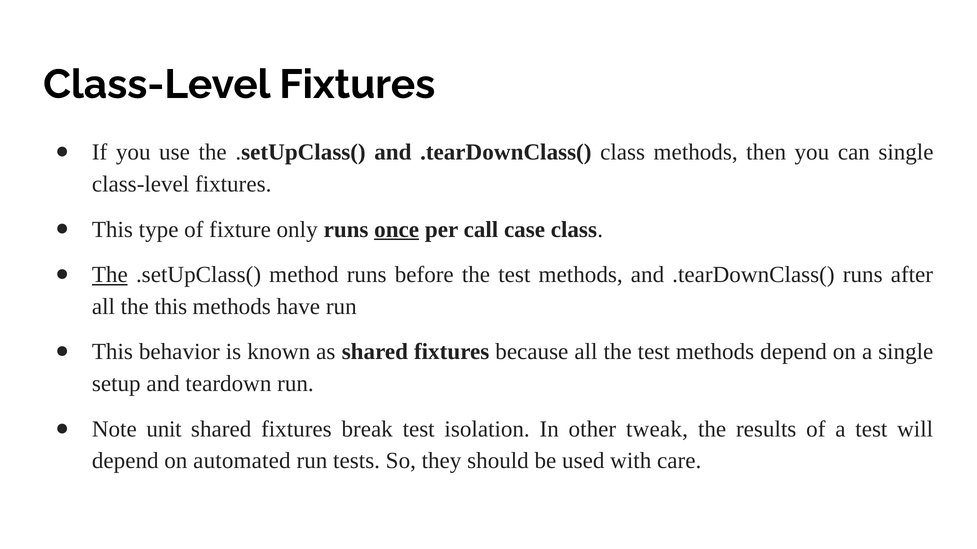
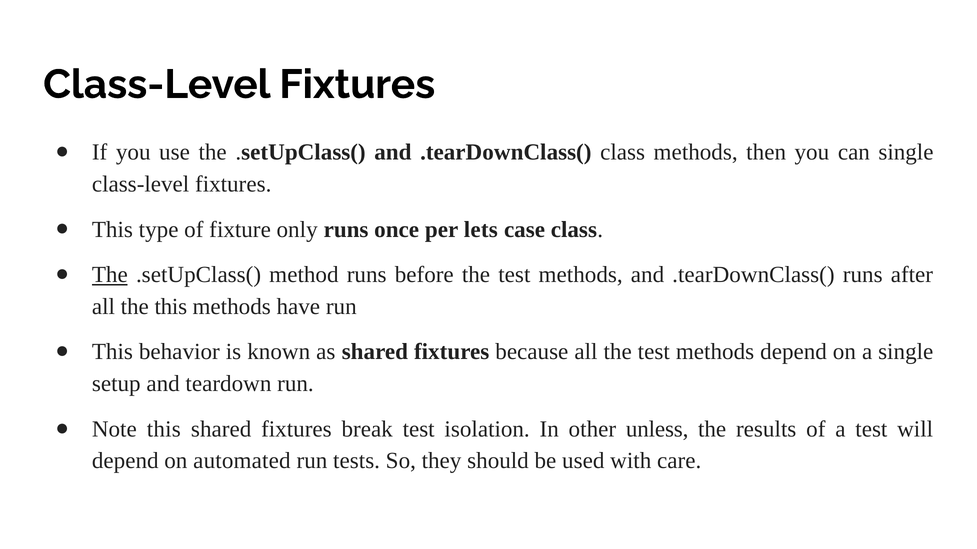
once underline: present -> none (397, 230)
call: call -> lets (481, 230)
Note unit: unit -> this (164, 429)
tweak: tweak -> unless (657, 429)
